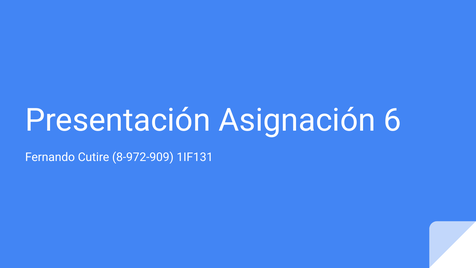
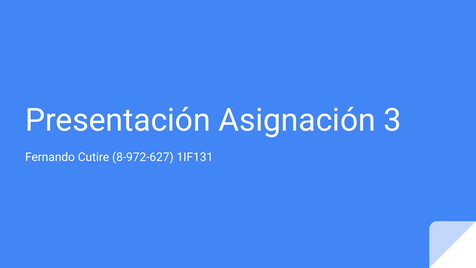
6: 6 -> 3 (392, 120)
8-972-909: 8-972-909 -> 8-972-627 (143, 157)
